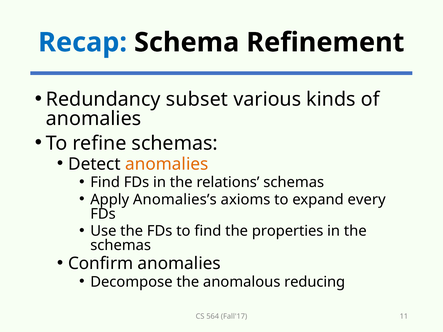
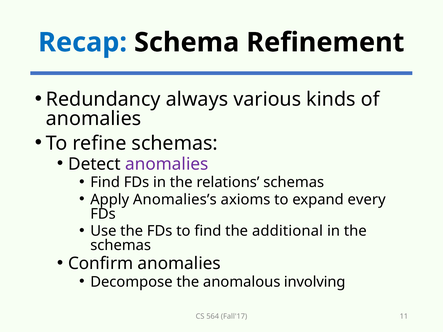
subset: subset -> always (197, 99)
anomalies colour: orange -> purple (167, 164)
properties: properties -> additional (287, 231)
reducing: reducing -> involving (315, 282)
